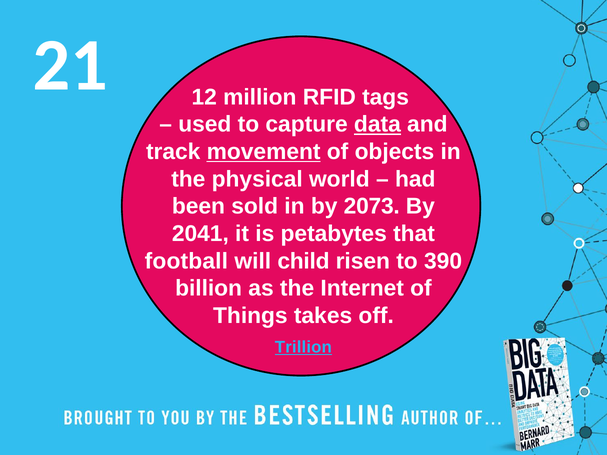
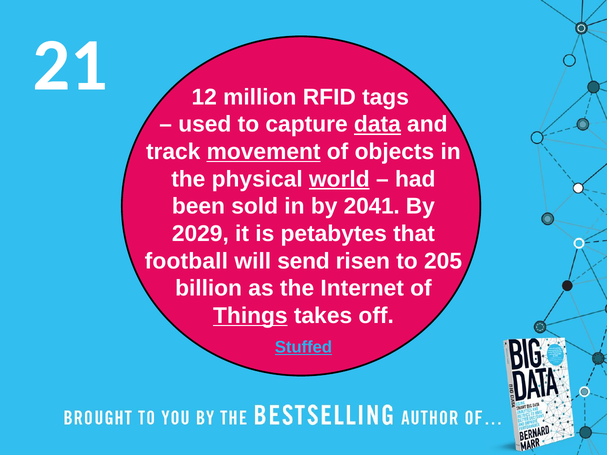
world underline: none -> present (339, 179)
2073: 2073 -> 2041 (372, 206)
2041: 2041 -> 2029 (200, 234)
child: child -> send (303, 261)
390: 390 -> 205 (443, 261)
Things underline: none -> present (250, 316)
Trillion: Trillion -> Stuffed (303, 347)
